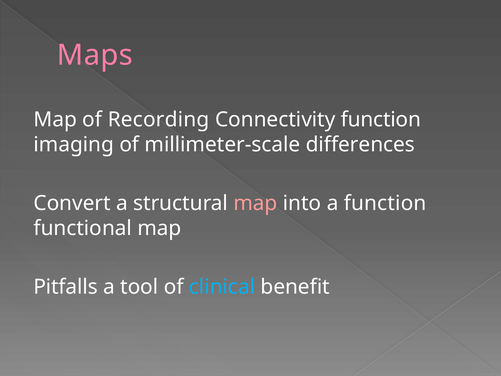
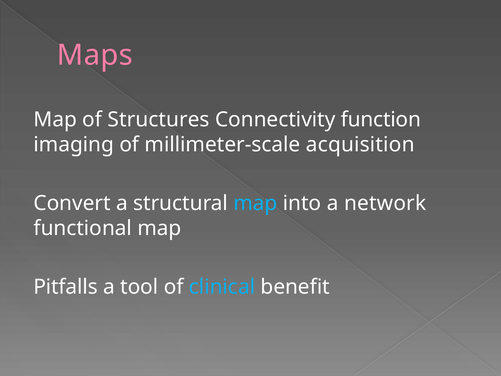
Recording: Recording -> Structures (159, 120)
differences: differences -> acquisition (360, 145)
map colour: pink -> light blue (255, 203)
a function: function -> network (385, 203)
